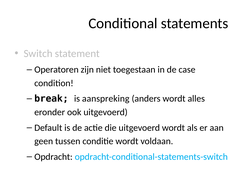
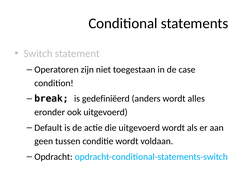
aanspreking: aanspreking -> gedefiniëerd (106, 99)
